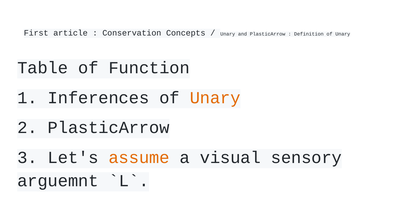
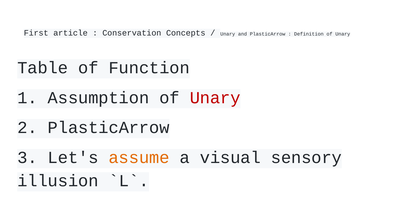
Inferences: Inferences -> Assumption (98, 98)
Unary colour: orange -> red (215, 98)
arguemnt: arguemnt -> illusion (58, 181)
